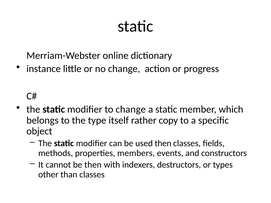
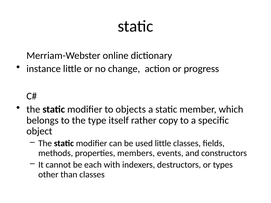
to change: change -> objects (131, 109)
used then: then -> little (163, 144)
be then: then -> each (93, 165)
